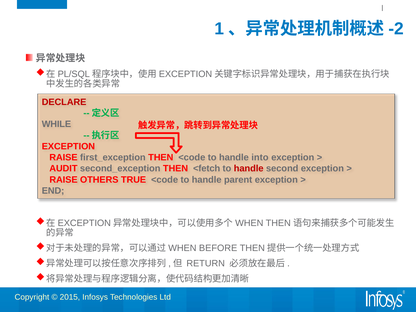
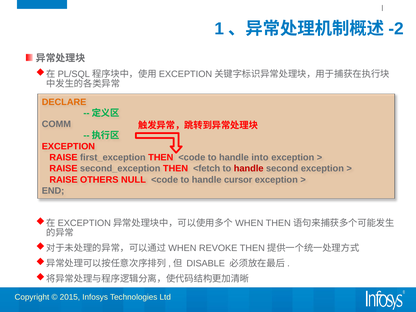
DECLARE colour: red -> orange (64, 102)
WHILE: WHILE -> COMM (56, 124)
AUDIT: AUDIT -> RAISE (63, 169)
TRUE: TRUE -> NULL (133, 180)
parent: parent -> cursor (238, 180)
BEFORE: BEFORE -> REVOKE (218, 248)
RETURN: RETURN -> DISABLE (206, 263)
